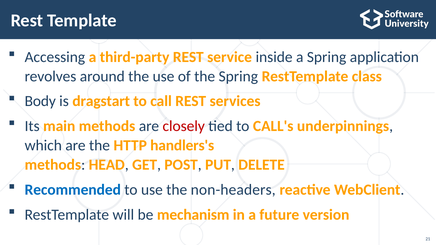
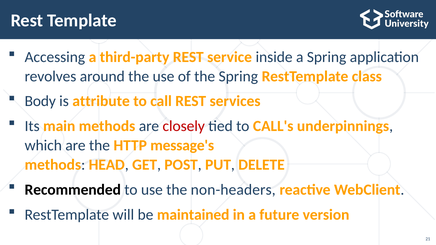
dragstart: dragstart -> attribute (101, 101)
handlers's: handlers's -> message's (182, 146)
Recommended colour: blue -> black (73, 190)
mechanism: mechanism -> maintained (193, 215)
